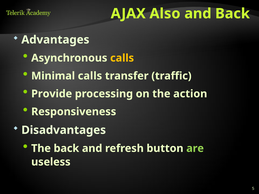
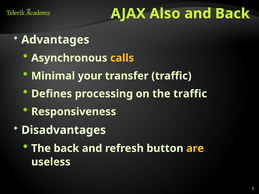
Minimal calls: calls -> your (90, 76)
Provide: Provide -> Defines (52, 94)
the action: action -> traffic (190, 94)
are colour: light green -> yellow (195, 149)
